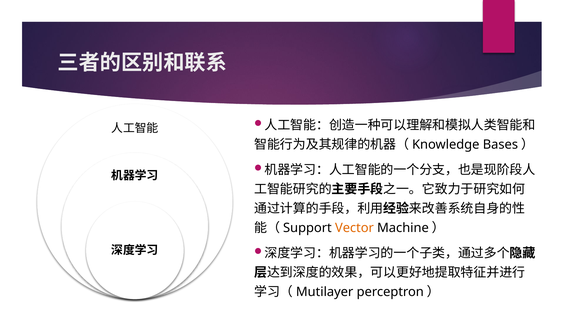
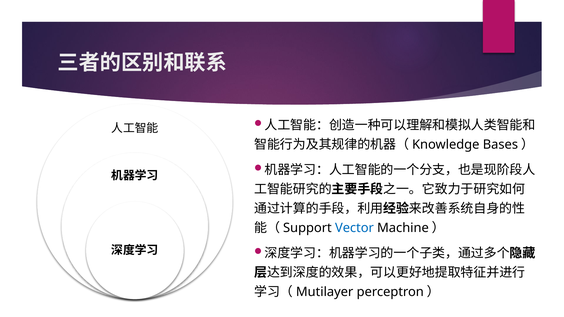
Vector colour: orange -> blue (354, 228)
